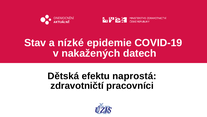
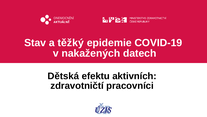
nízké: nízké -> těžký (71, 43)
naprostá: naprostá -> aktivních (134, 76)
